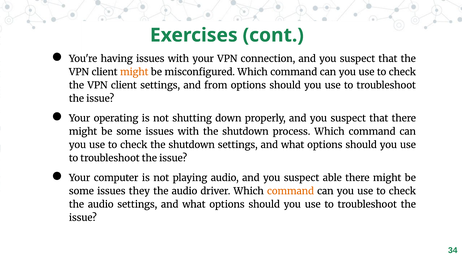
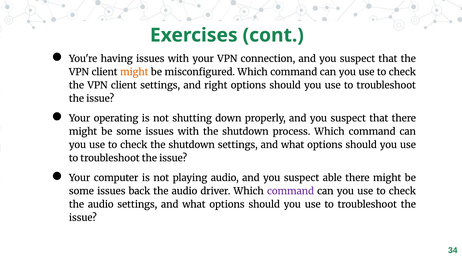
from: from -> right (216, 85)
they: they -> back (139, 191)
command colour: orange -> purple (290, 191)
